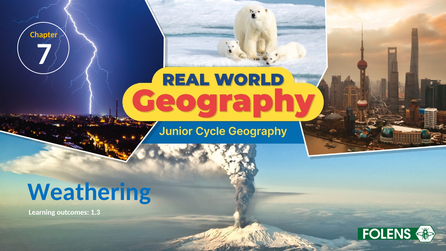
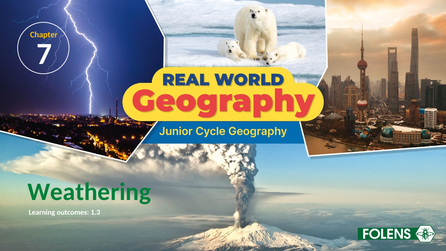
Weathering colour: blue -> green (89, 192)
